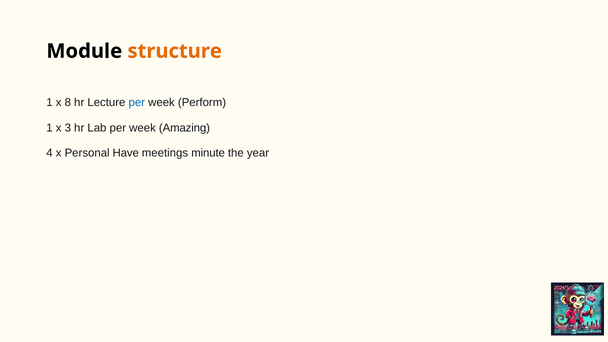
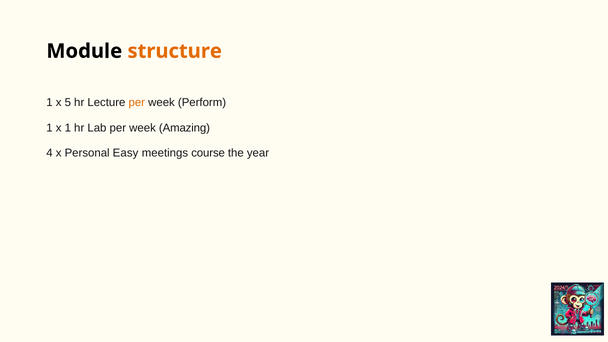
8: 8 -> 5 (68, 102)
per colour: blue -> orange (137, 102)
x 3: 3 -> 1 (68, 128)
Have: Have -> Easy (126, 153)
minute: minute -> course (208, 153)
